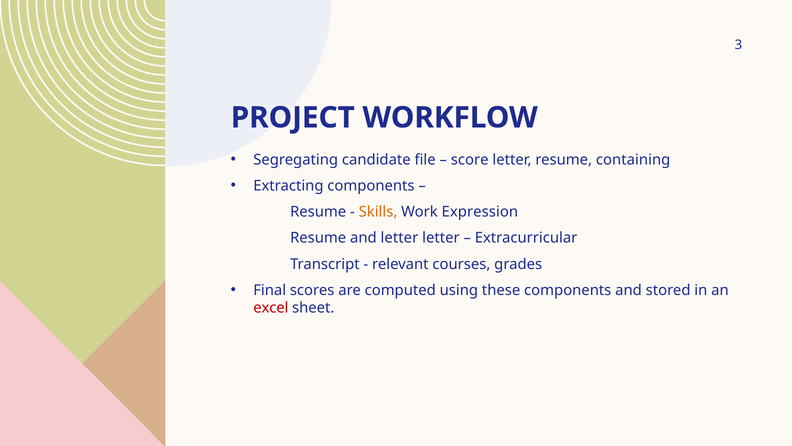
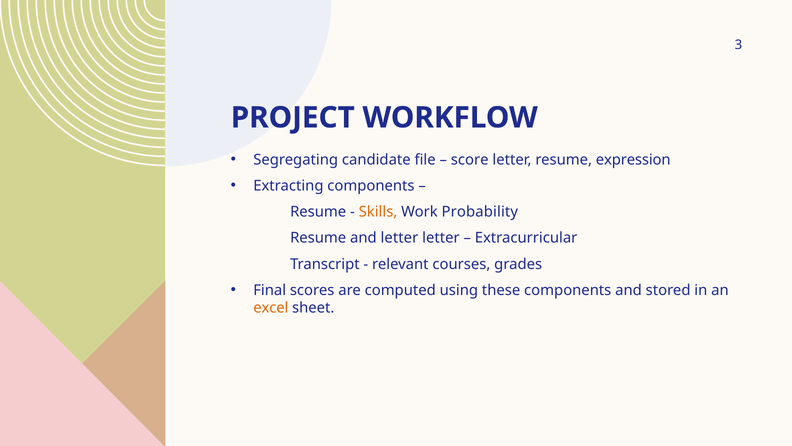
containing: containing -> expression (633, 160)
Expression: Expression -> Probability (480, 212)
excel colour: red -> orange (271, 308)
